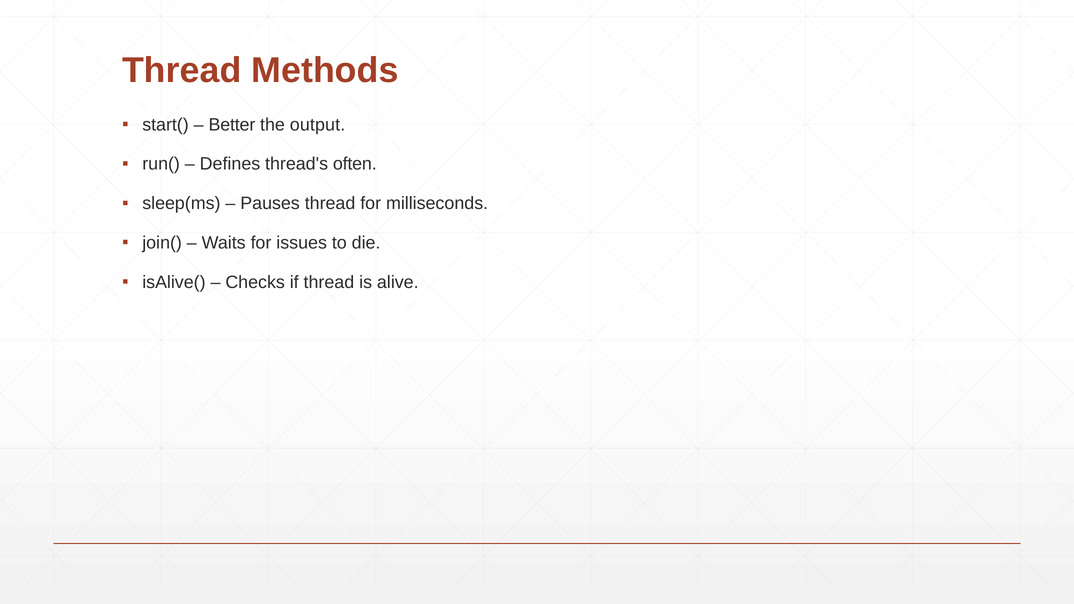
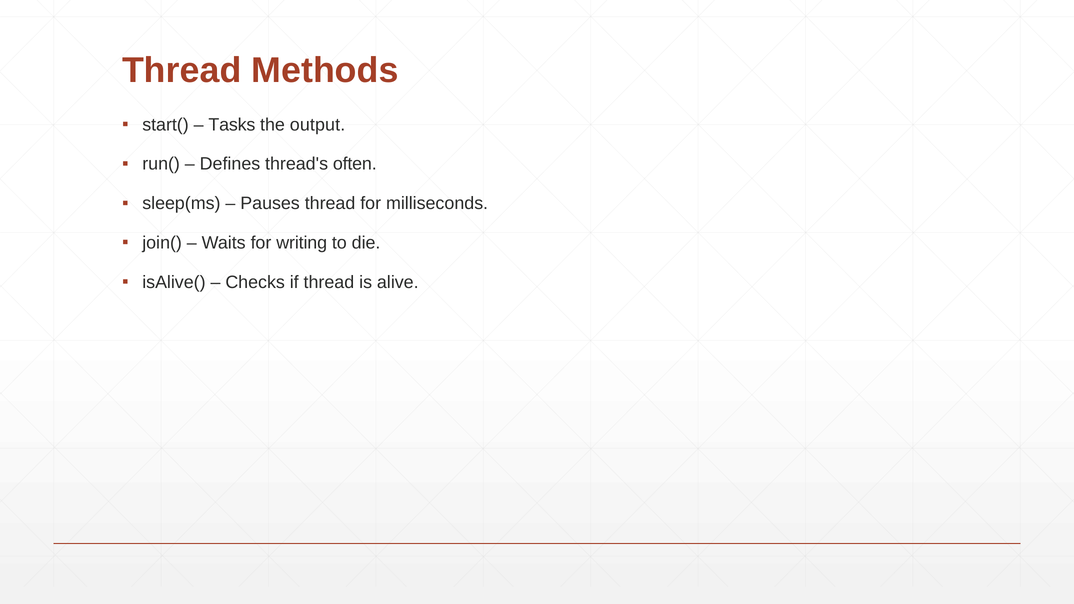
Better: Better -> Tasks (232, 125)
issues: issues -> writing (302, 243)
